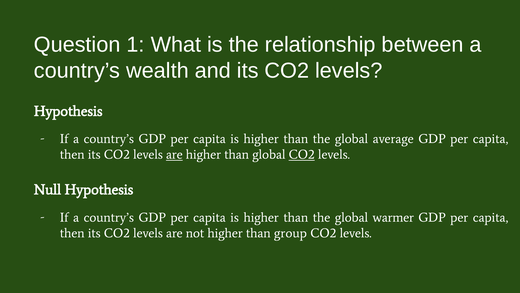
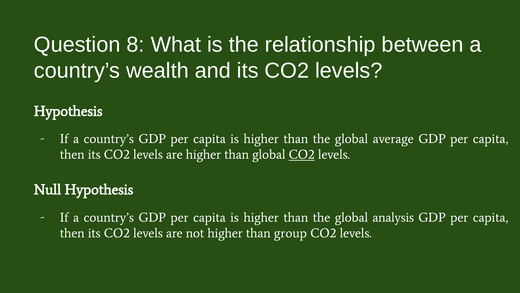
1: 1 -> 8 (136, 45)
are underline: present -> none (174, 154)
warmer: warmer -> analysis (393, 217)
